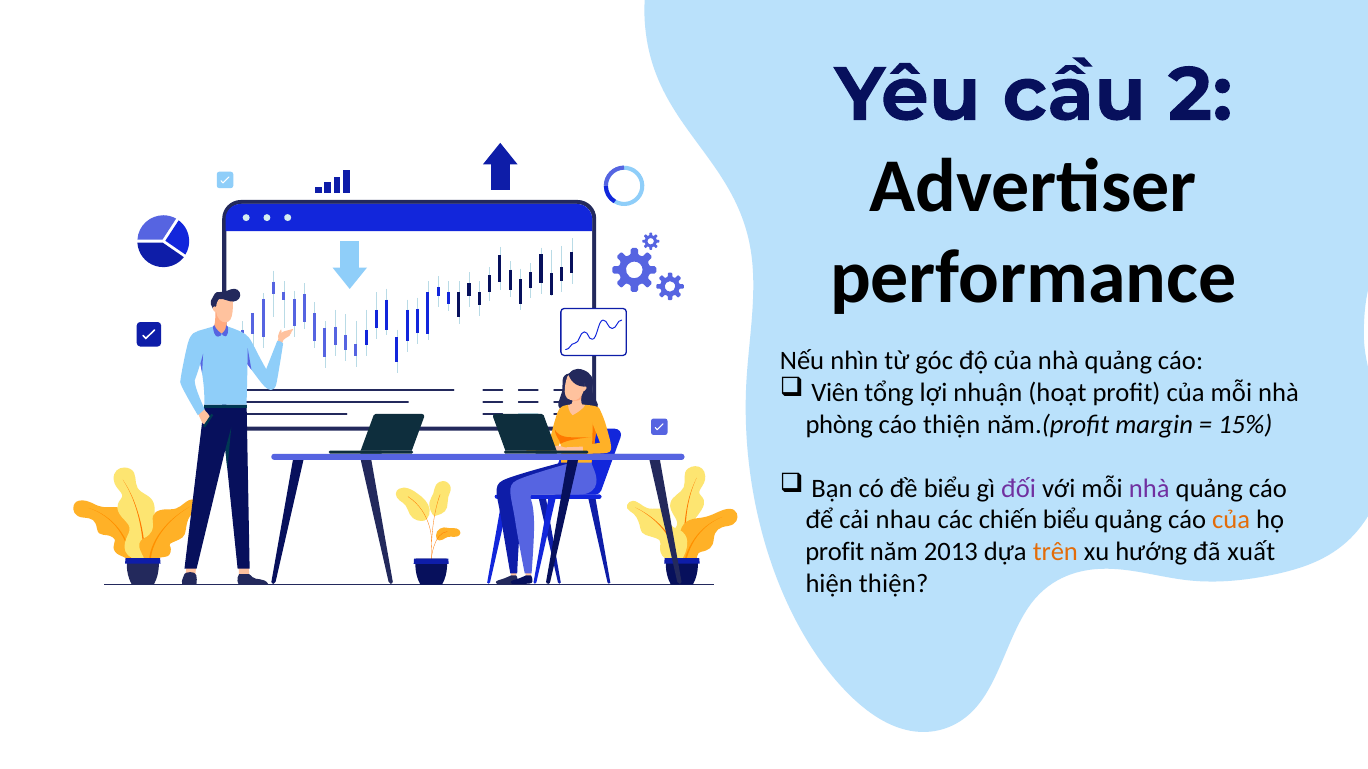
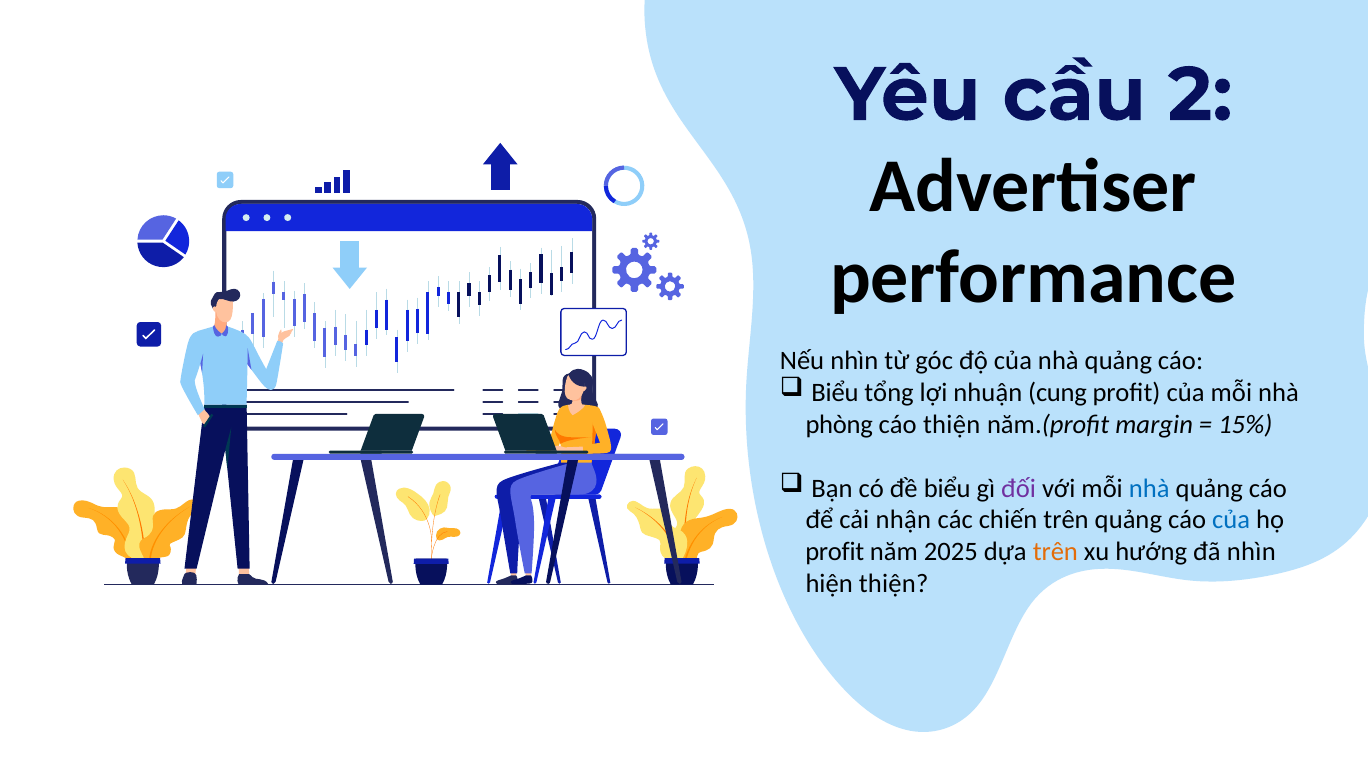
Viên: Viên -> Biểu (835, 393)
hoạt: hoạt -> cung (1058, 393)
nhà colour: purple -> blue (1149, 489)
nhau: nhau -> nhận (903, 521)
chiến biểu: biểu -> trên (1066, 521)
của colour: orange -> blue (1231, 521)
2013: 2013 -> 2025 (951, 552)
đã xuất: xuất -> nhìn (1251, 552)
